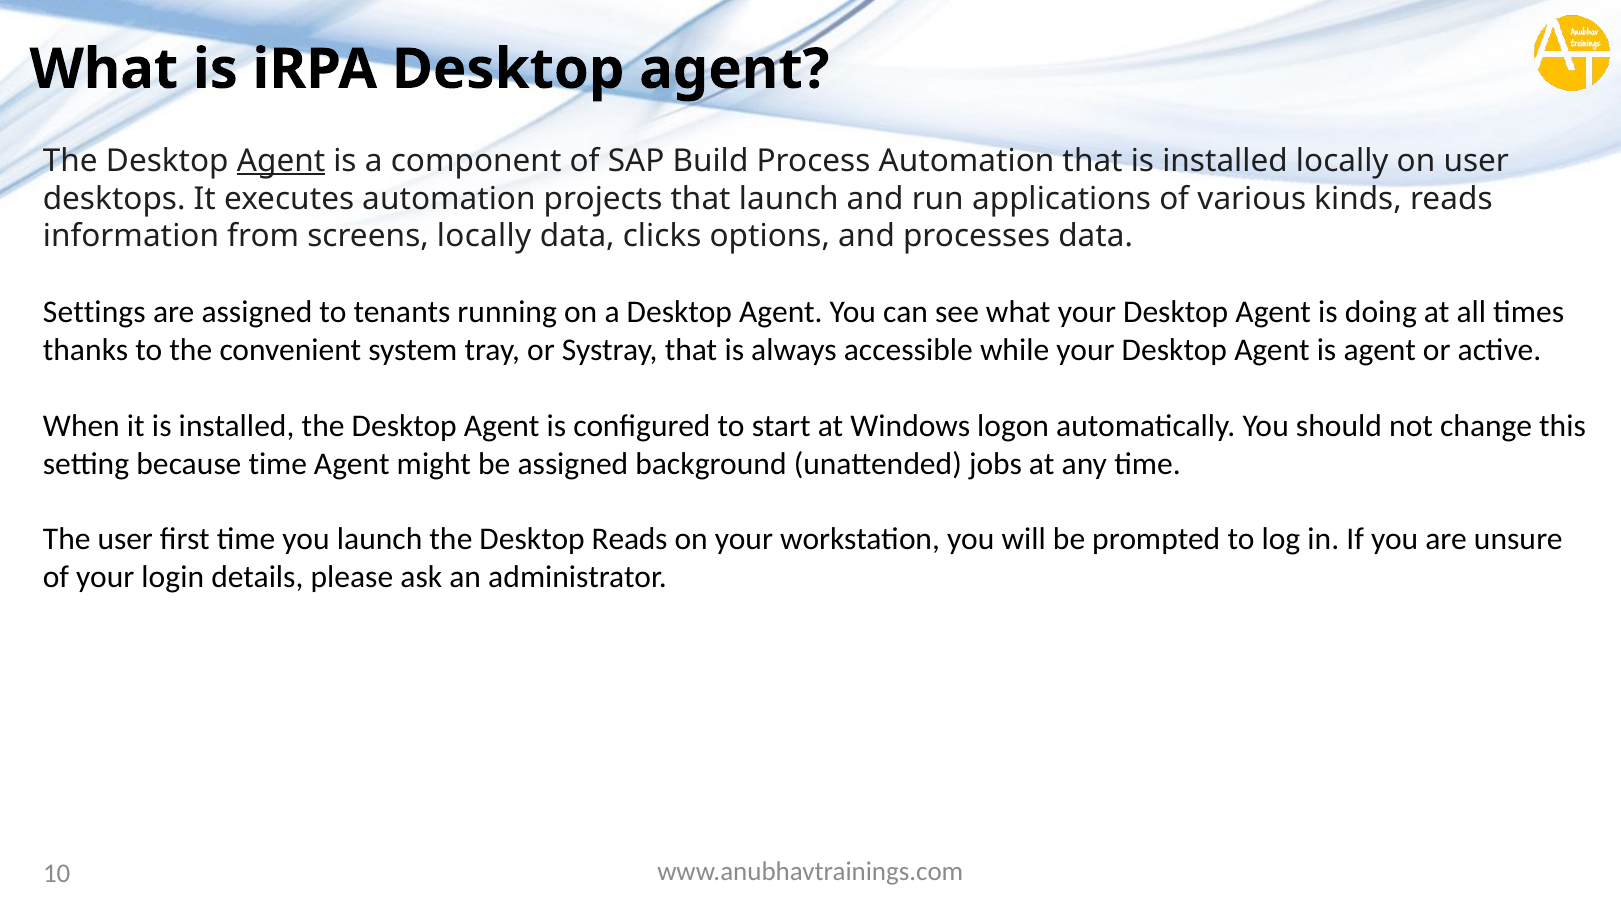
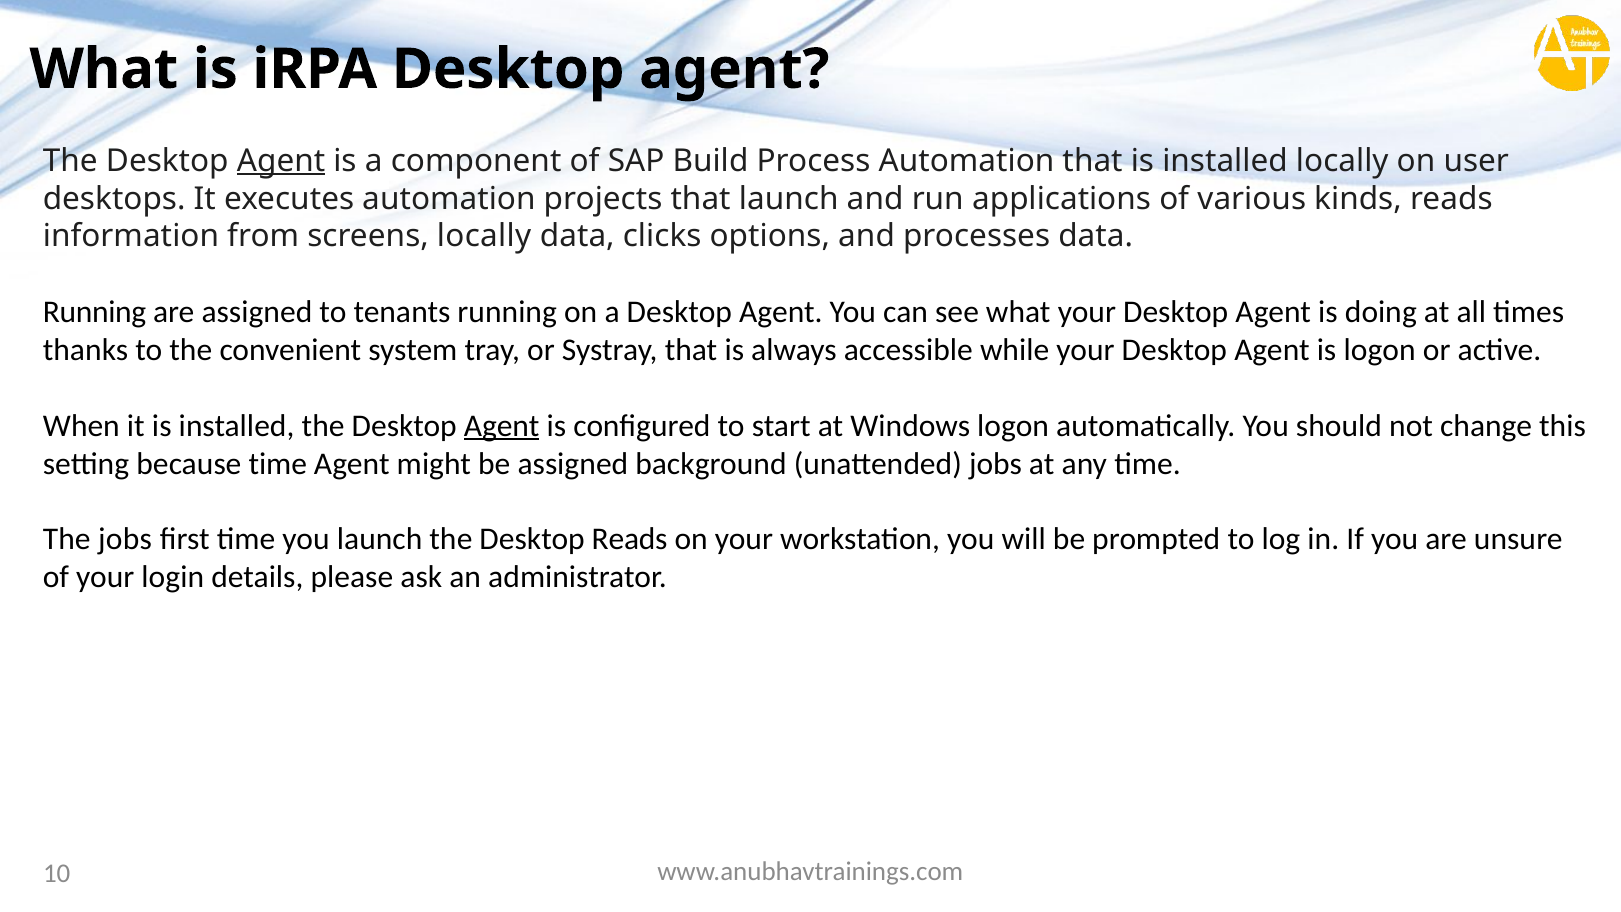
Settings: Settings -> Running (94, 312)
is agent: agent -> logon (1380, 350)
Agent underline: none -> present (502, 426)
The user: user -> jobs (125, 539)
